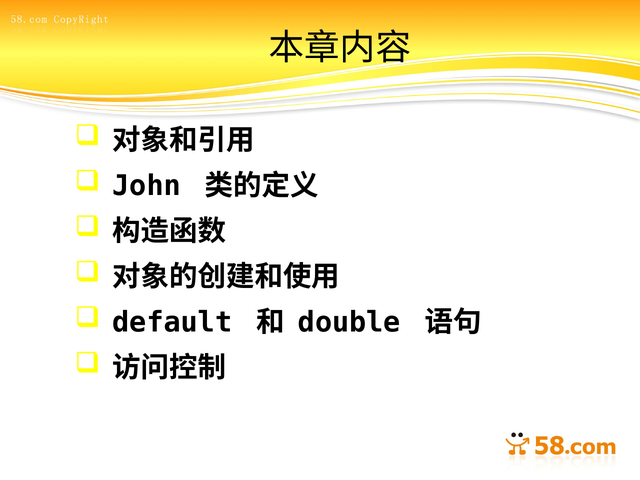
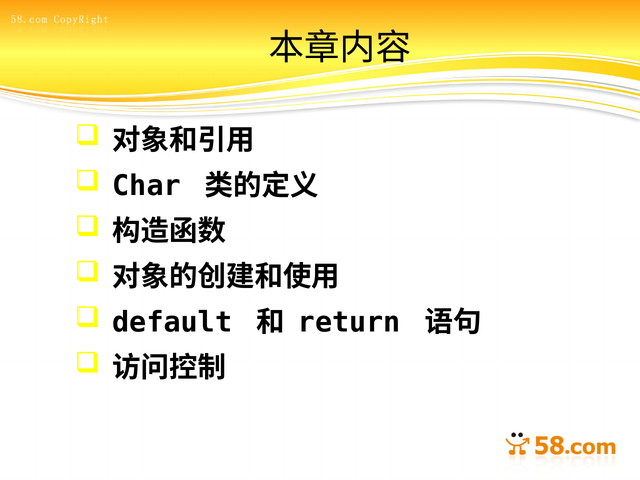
John: John -> Char (147, 186)
double: double -> return (349, 322)
